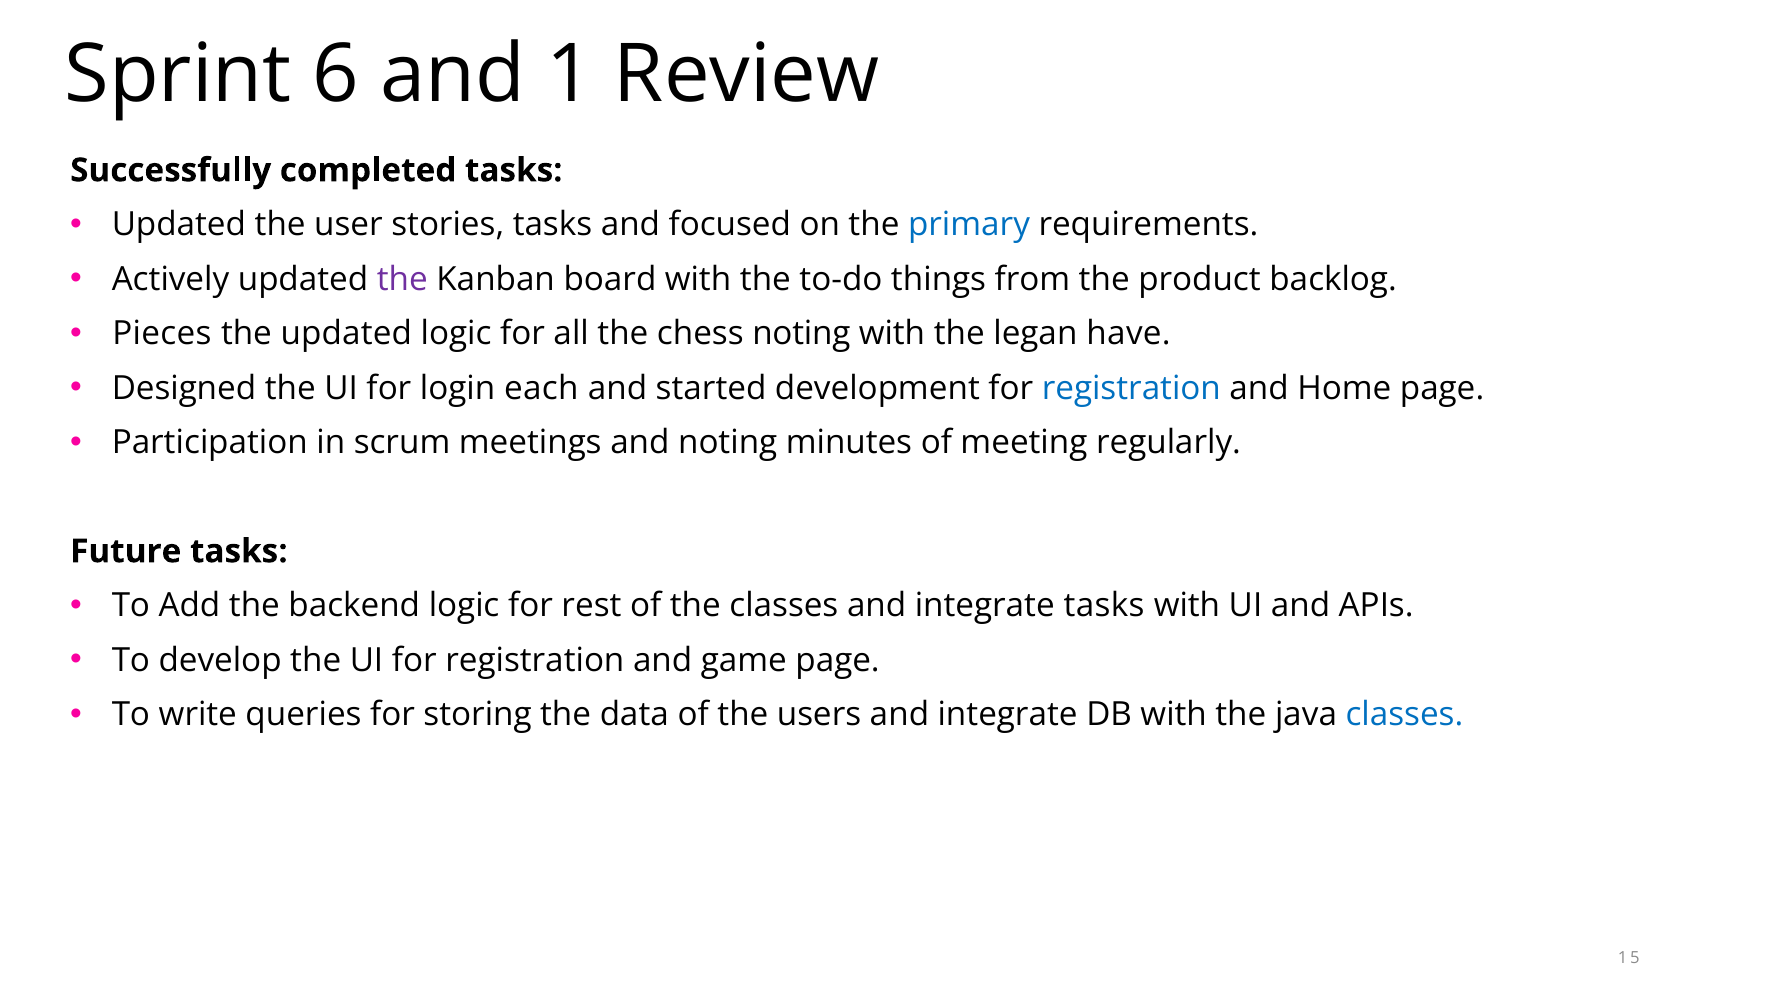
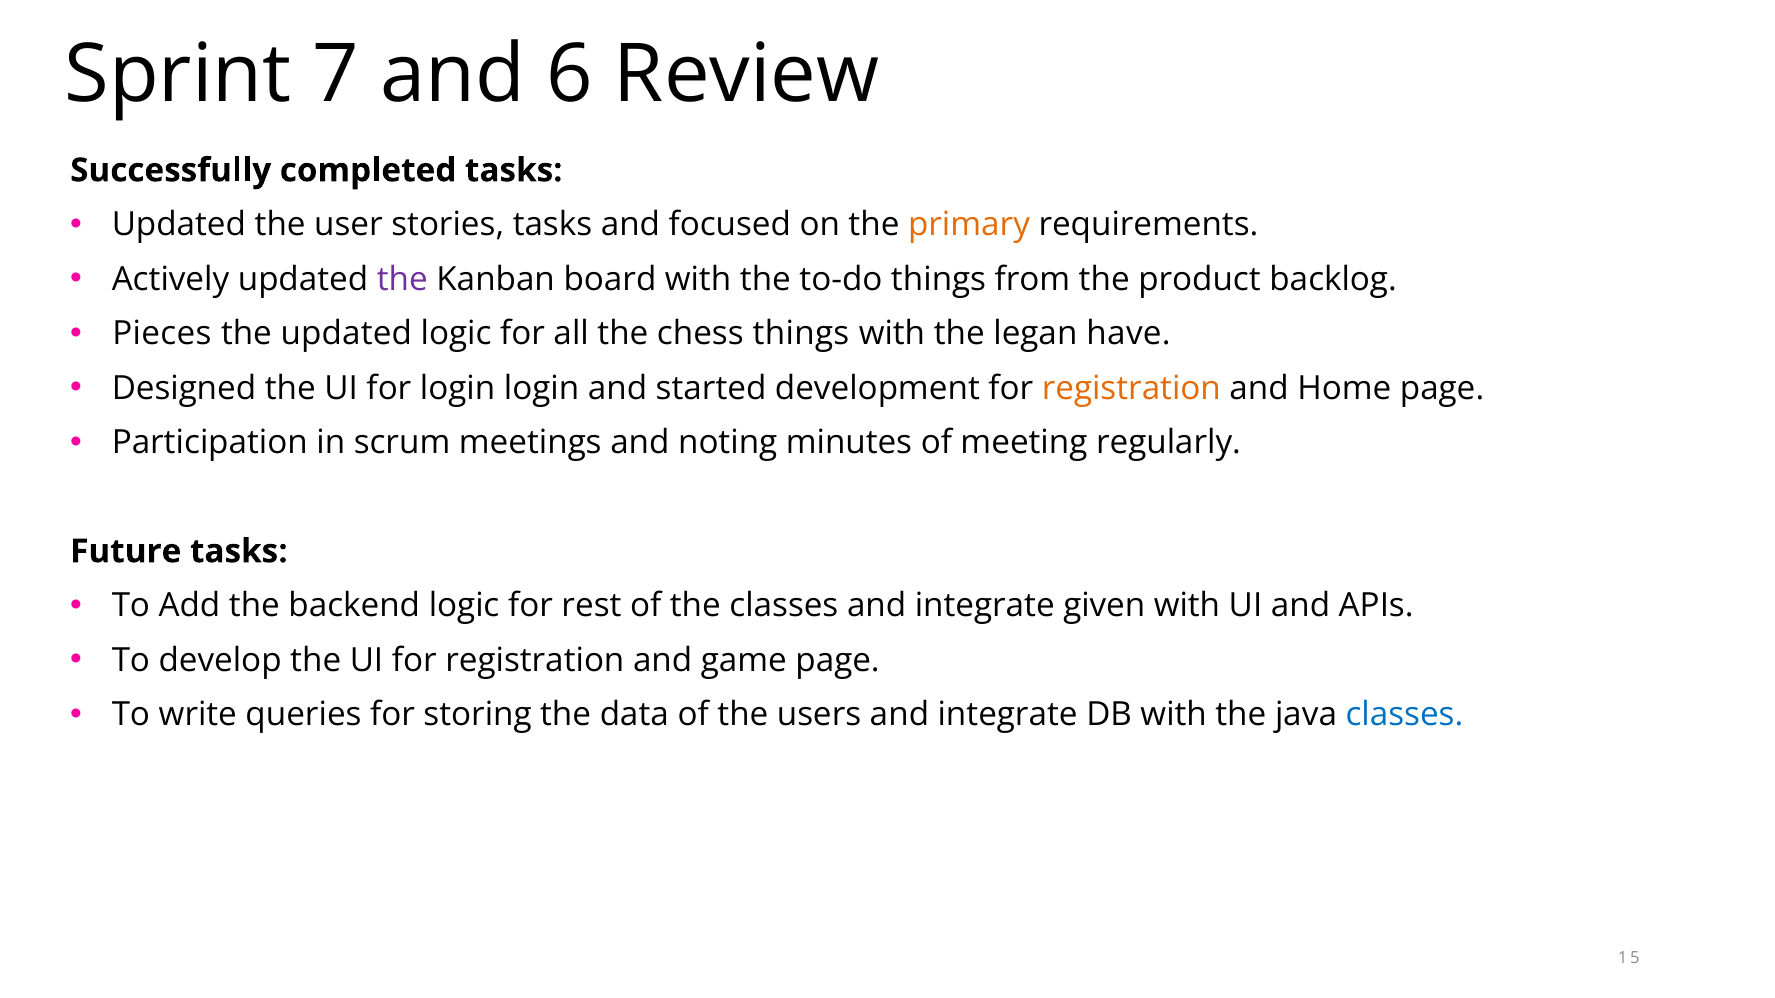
6: 6 -> 7 (336, 74)
1: 1 -> 6 (569, 74)
primary colour: blue -> orange (969, 225)
chess noting: noting -> things (801, 334)
login each: each -> login (542, 388)
registration colour: blue -> orange (1131, 388)
integrate tasks: tasks -> given (1104, 606)
